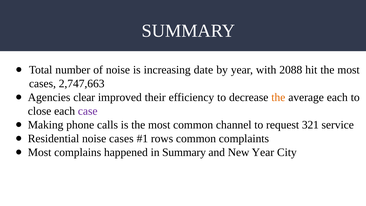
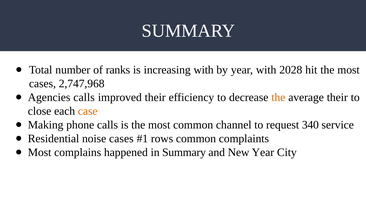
of noise: noise -> ranks (118, 70)
increasing date: date -> with (204, 70)
2088: 2088 -> 2028 (291, 70)
2,747,663: 2,747,663 -> 2,747,968 (82, 84)
Agencies clear: clear -> calls (84, 97)
average each: each -> their (337, 97)
case colour: purple -> orange (88, 111)
321: 321 -> 340 (310, 125)
